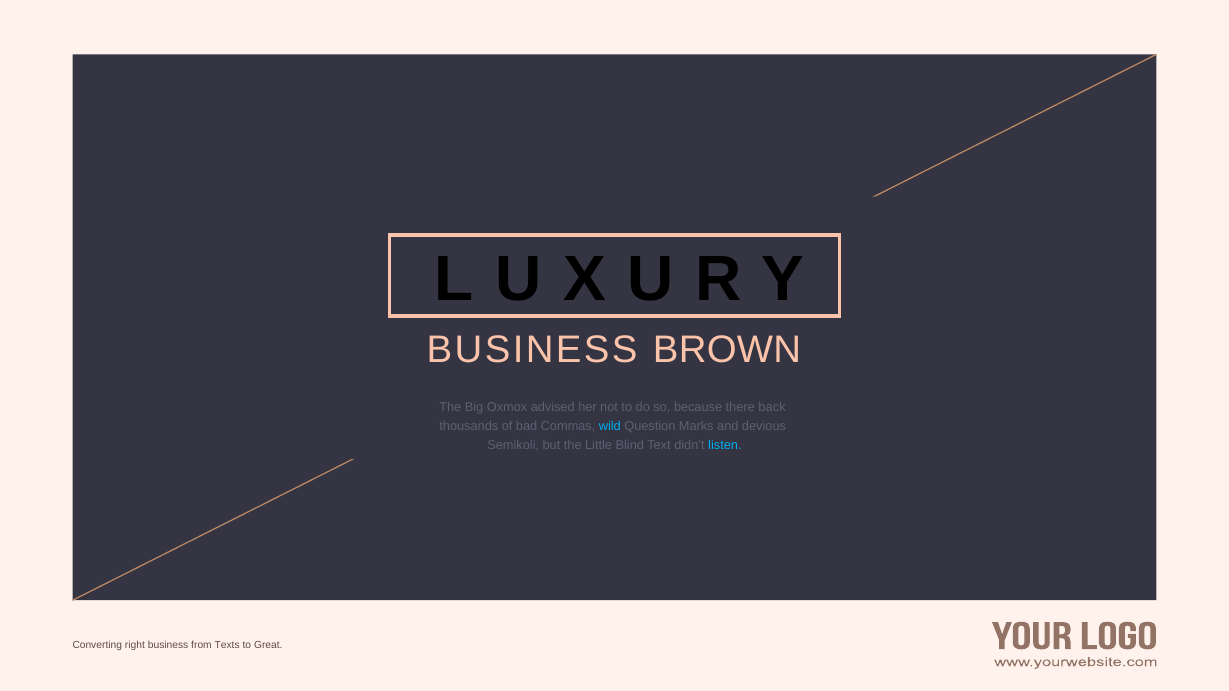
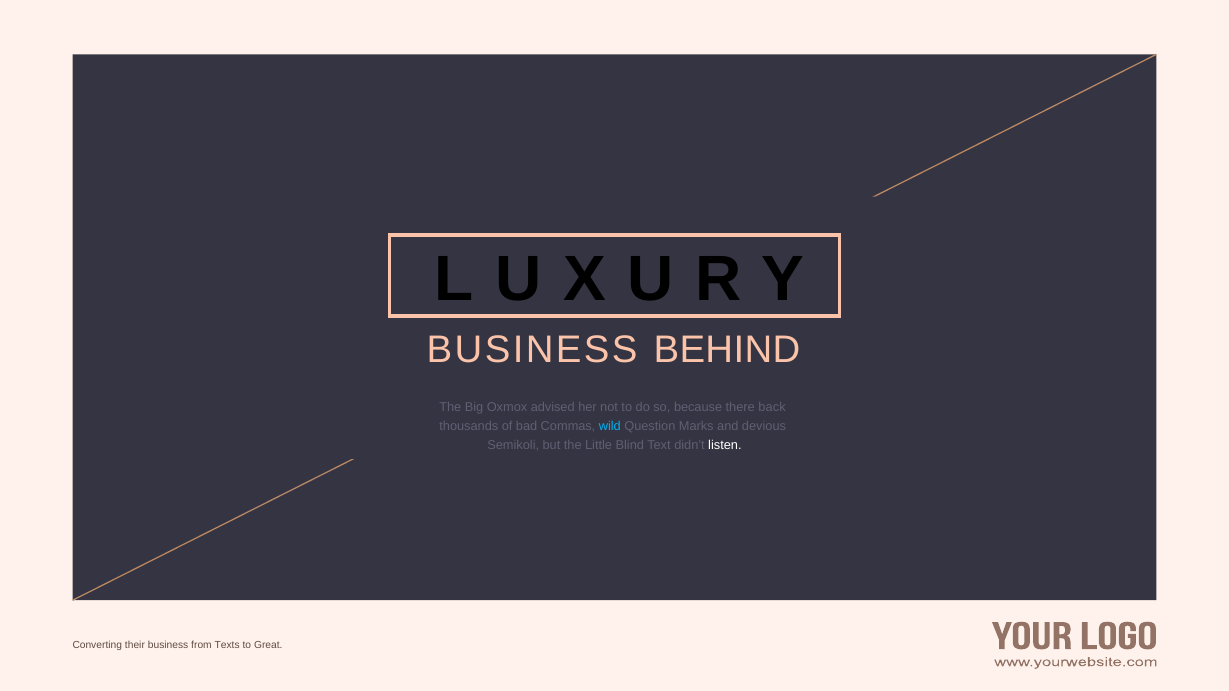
BROWN: BROWN -> BEHIND (727, 350)
listen colour: light blue -> white (725, 446)
right: right -> their (135, 645)
